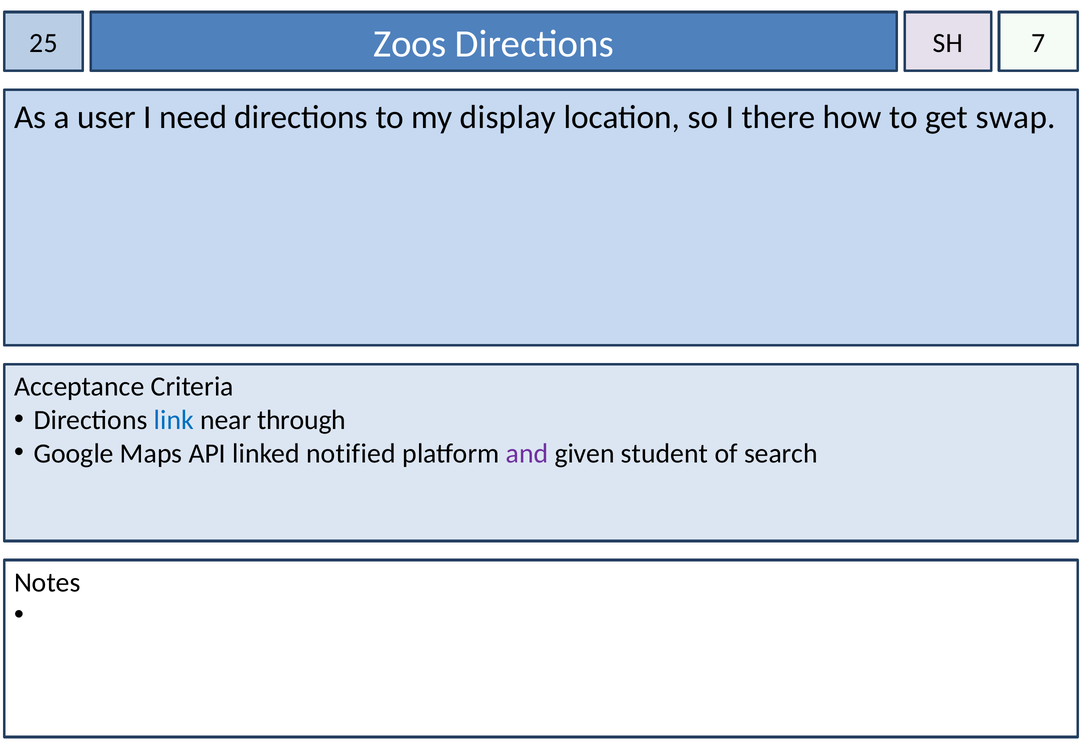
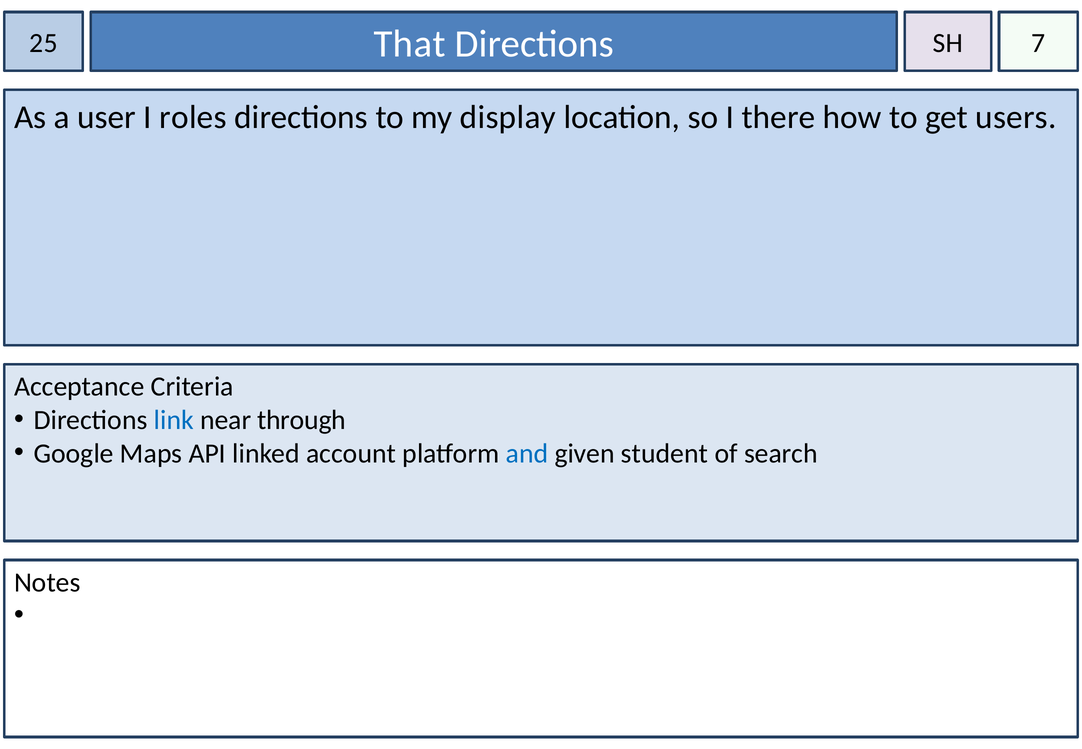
Zoos: Zoos -> That (410, 44)
need: need -> roles (193, 117)
swap: swap -> users (1016, 117)
notified: notified -> account (351, 453)
and colour: purple -> blue (527, 453)
